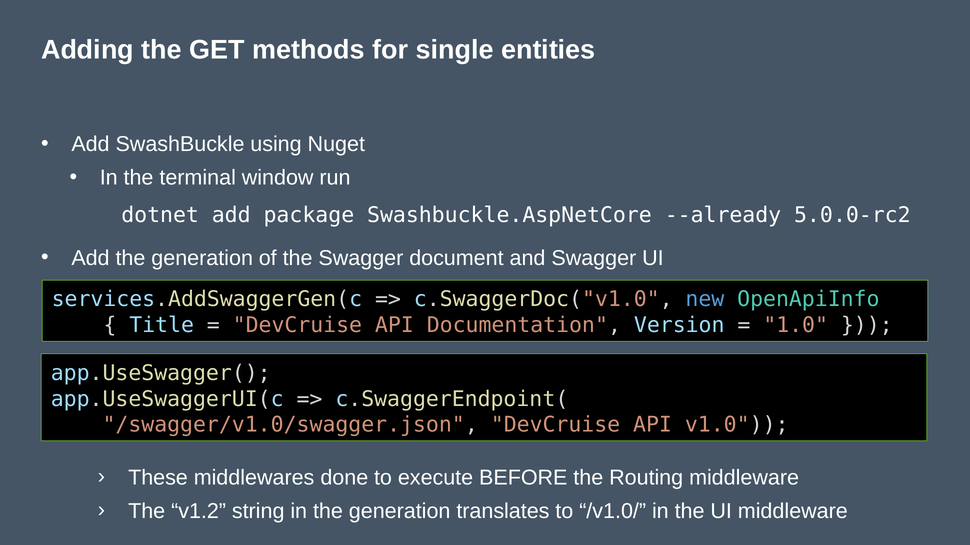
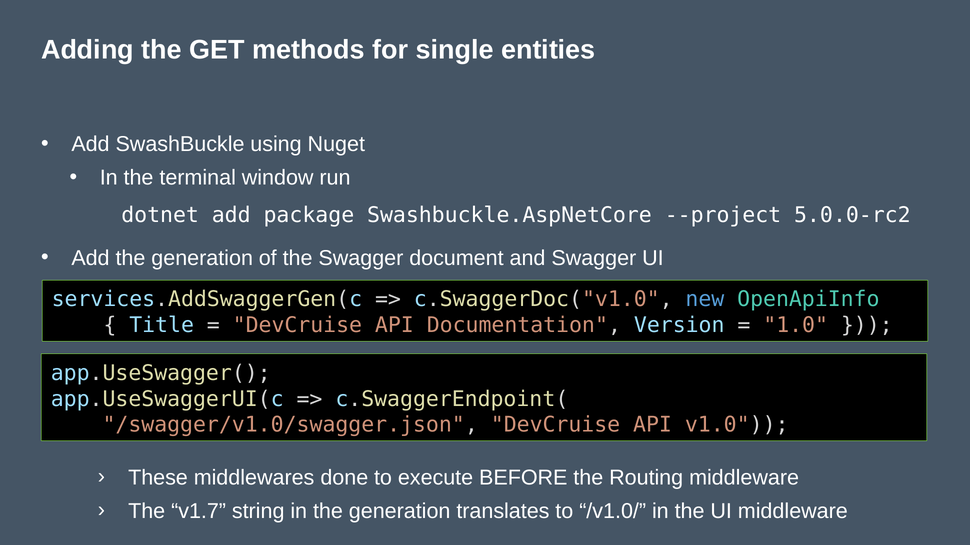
--already: --already -> --project (723, 215)
v1.2: v1.2 -> v1.7 (199, 512)
